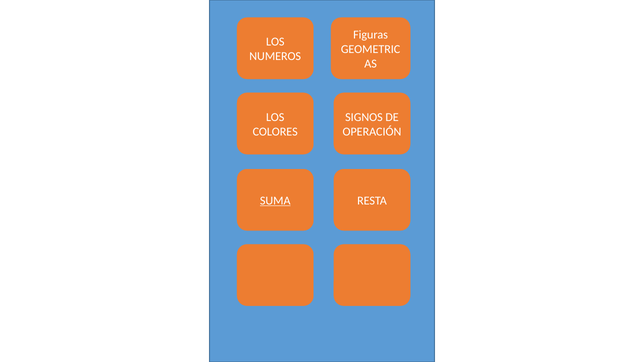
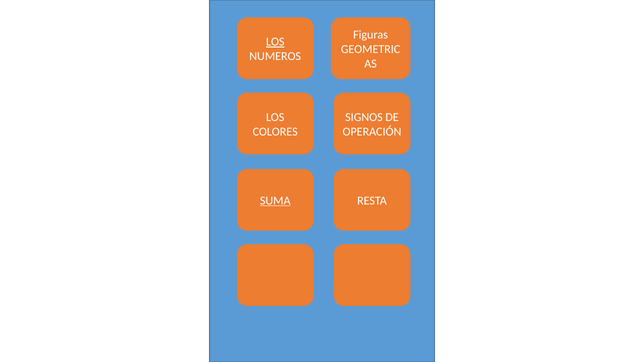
LOS underline: none -> present (275, 42)
